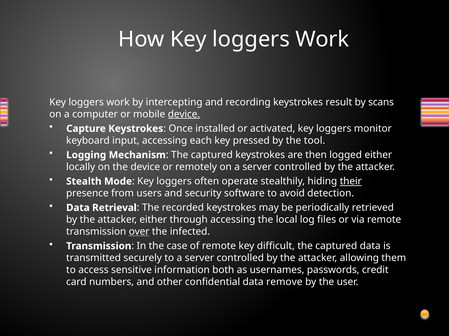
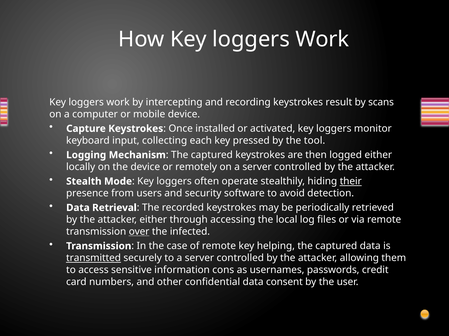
device underline: present -> none (184, 114)
input accessing: accessing -> collecting (165, 141)
difficult: difficult -> helping (276, 247)
transmitted underline: none -> present (94, 259)
both: both -> cons (223, 270)
remove: remove -> consent (284, 282)
